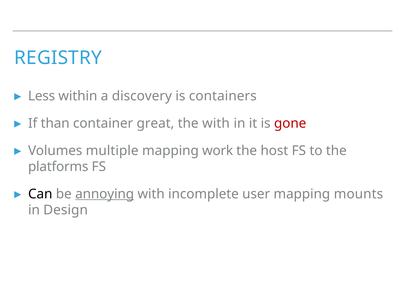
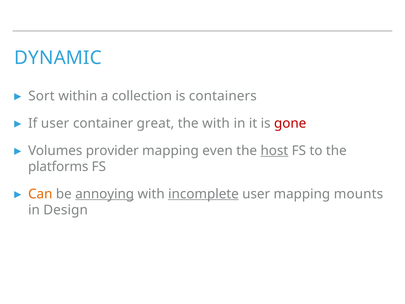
REGISTRY: REGISTRY -> DYNAMIC (58, 58)
Less: Less -> Sort (41, 96)
discovery: discovery -> collection (142, 96)
If than: than -> user (55, 123)
multiple: multiple -> provider (112, 150)
work: work -> even (218, 150)
host underline: none -> present (274, 150)
Can colour: black -> orange (40, 194)
incomplete underline: none -> present (203, 194)
